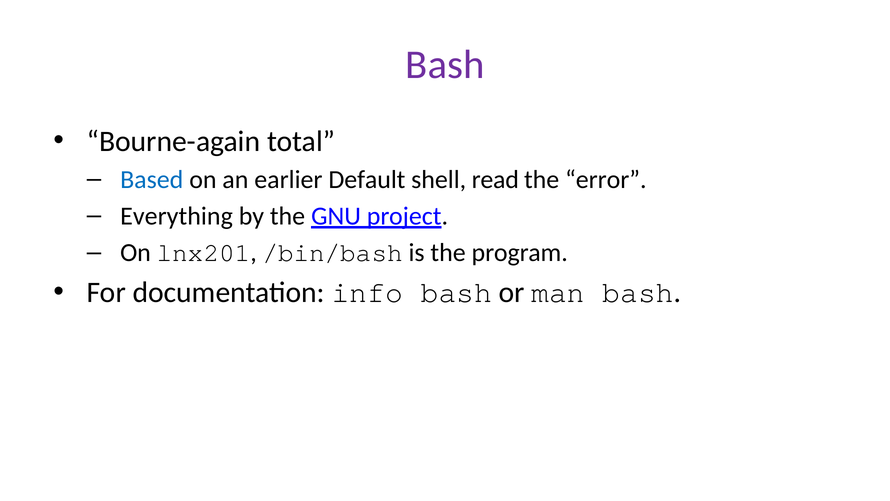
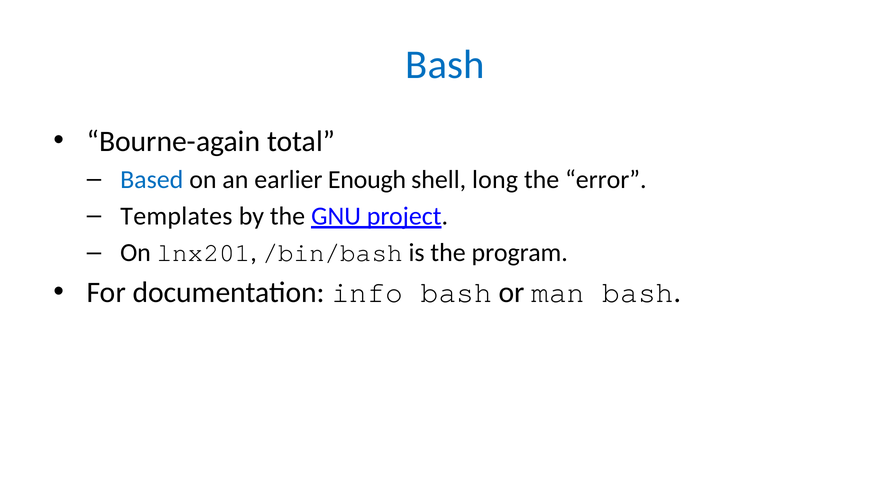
Bash colour: purple -> blue (445, 65)
Default: Default -> Enough (367, 179)
read: read -> long (495, 179)
Everything: Everything -> Templates (176, 216)
